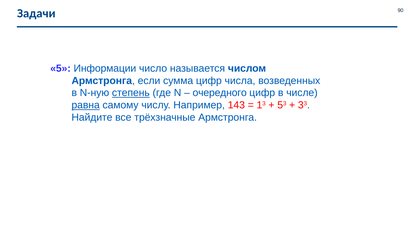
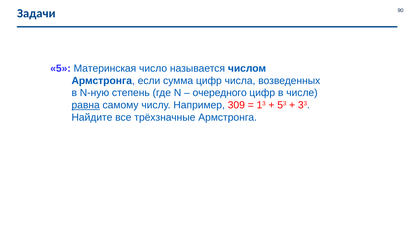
Информации: Информации -> Материнская (105, 68)
степень underline: present -> none (131, 93)
143: 143 -> 309 (236, 105)
